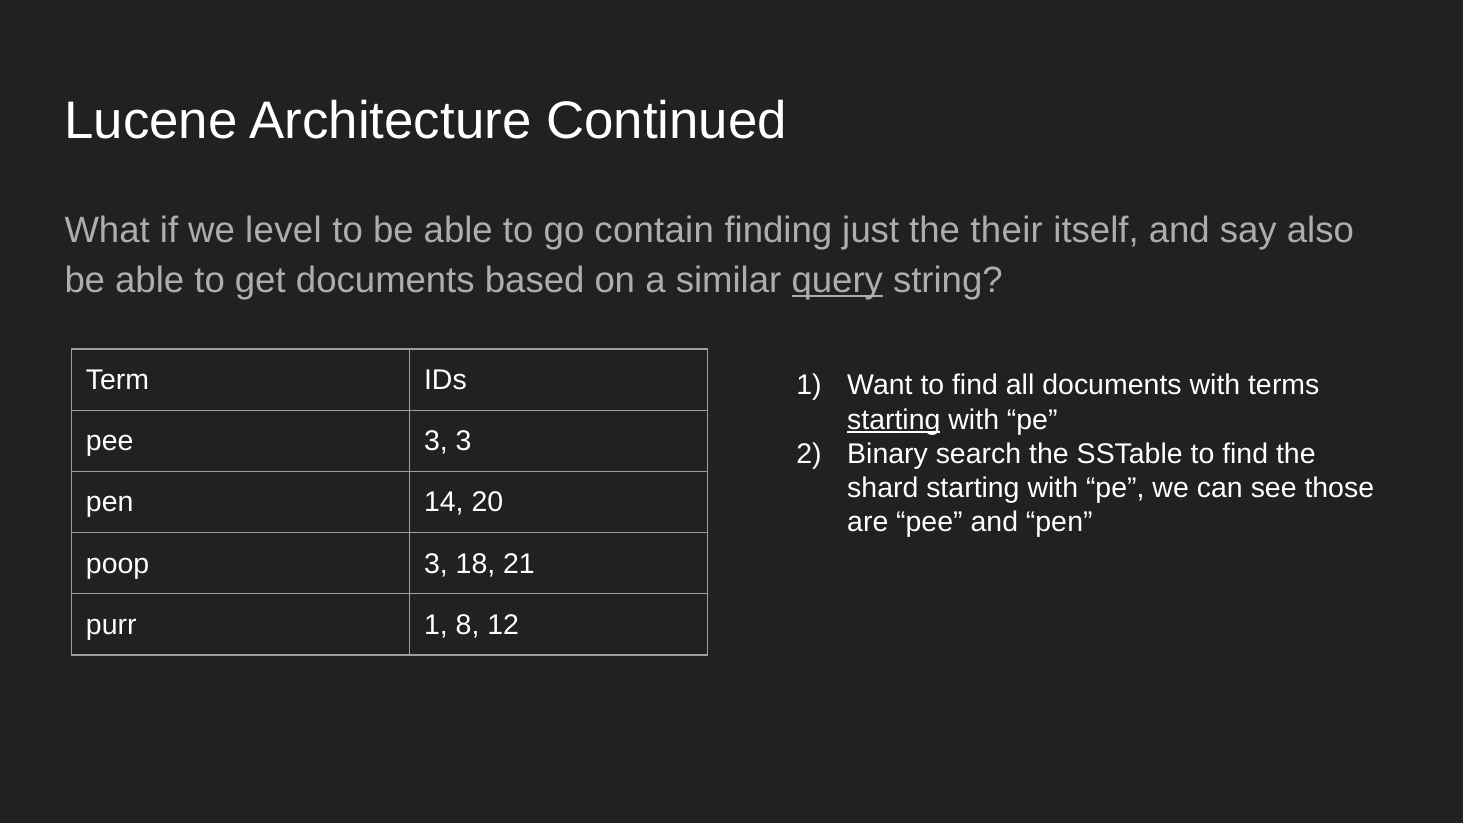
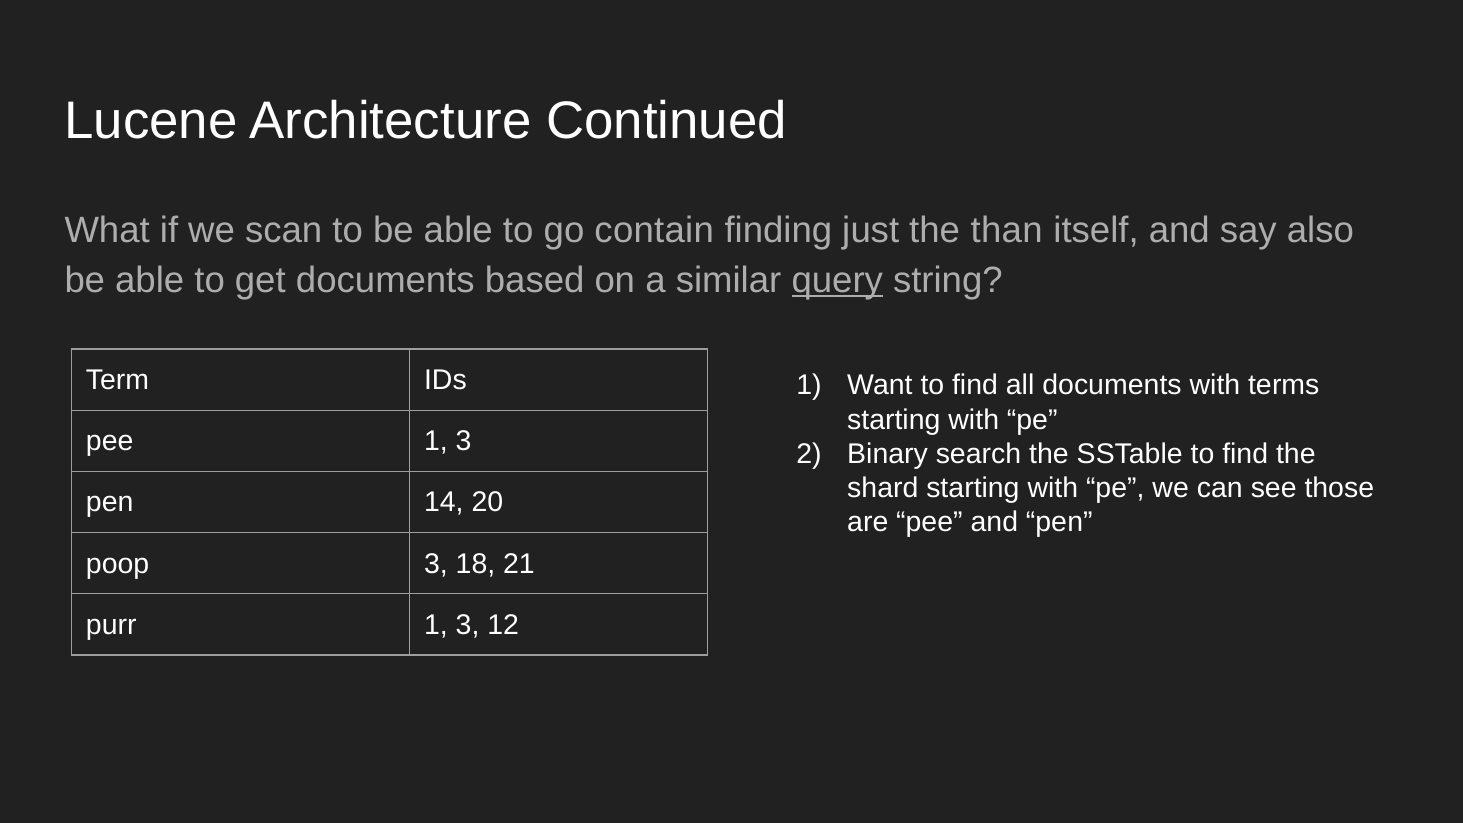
level: level -> scan (284, 230)
their: their -> than (1007, 230)
starting underline: present -> none (894, 420)
pee 3: 3 -> 1 (436, 441)
purr 1 8: 8 -> 3 (468, 625)
